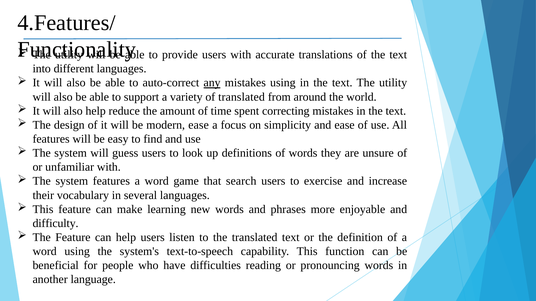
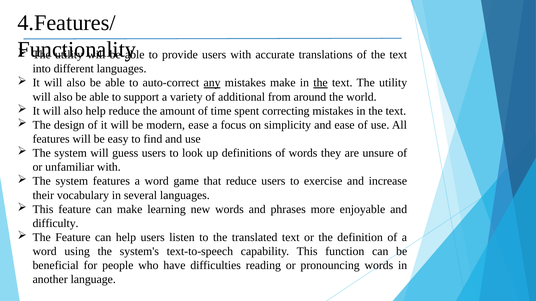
mistakes using: using -> make (283, 83)
the underline: none -> present (320, 83)
of translated: translated -> additional (242, 97)
that search: search -> reduce (241, 181)
